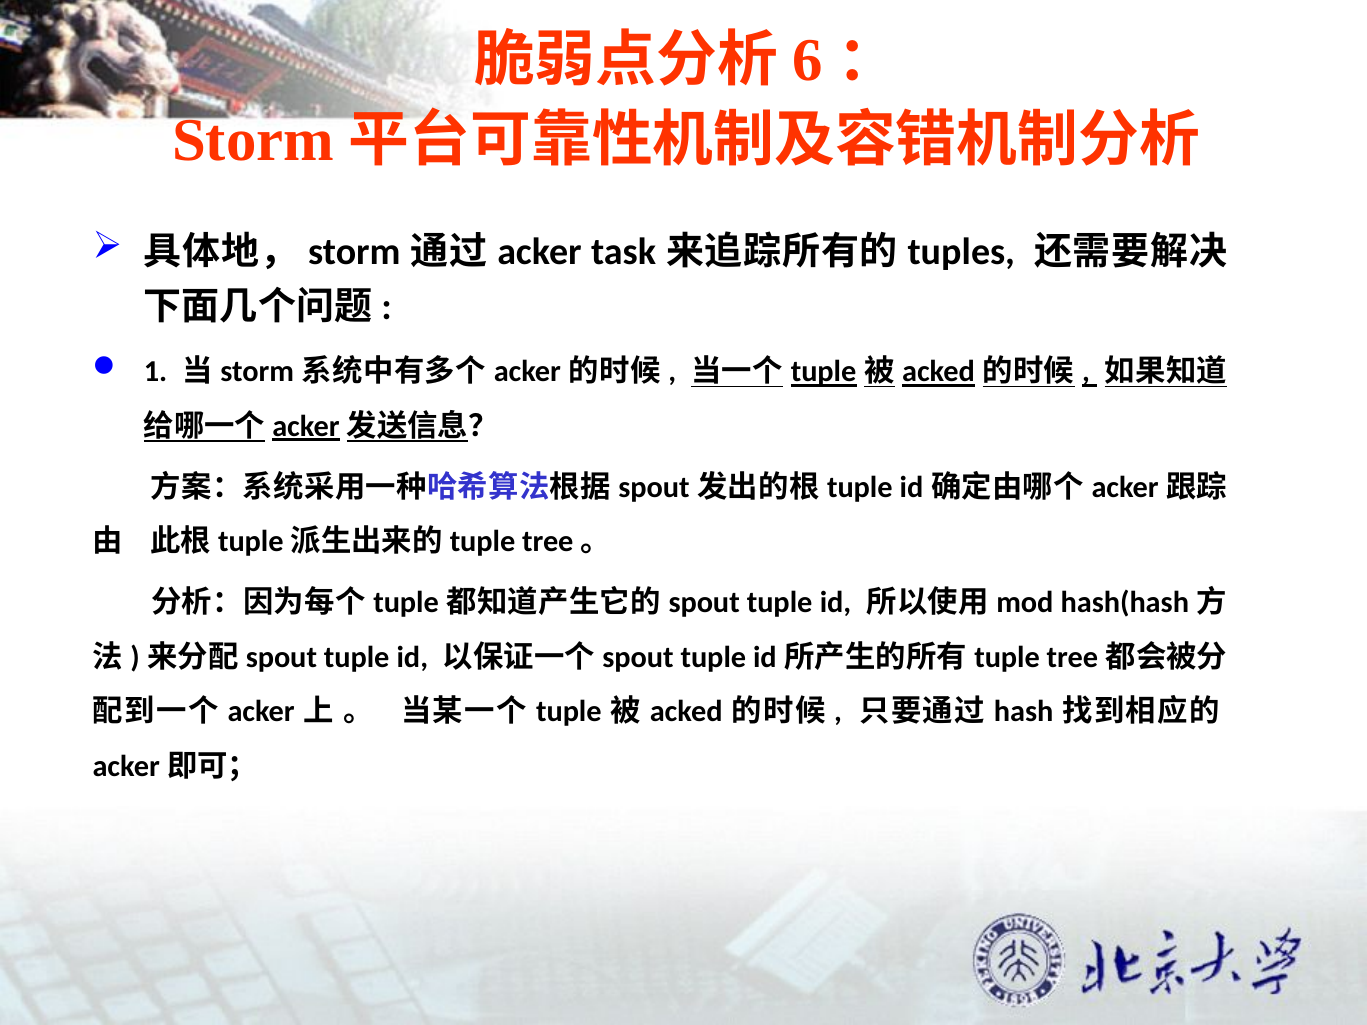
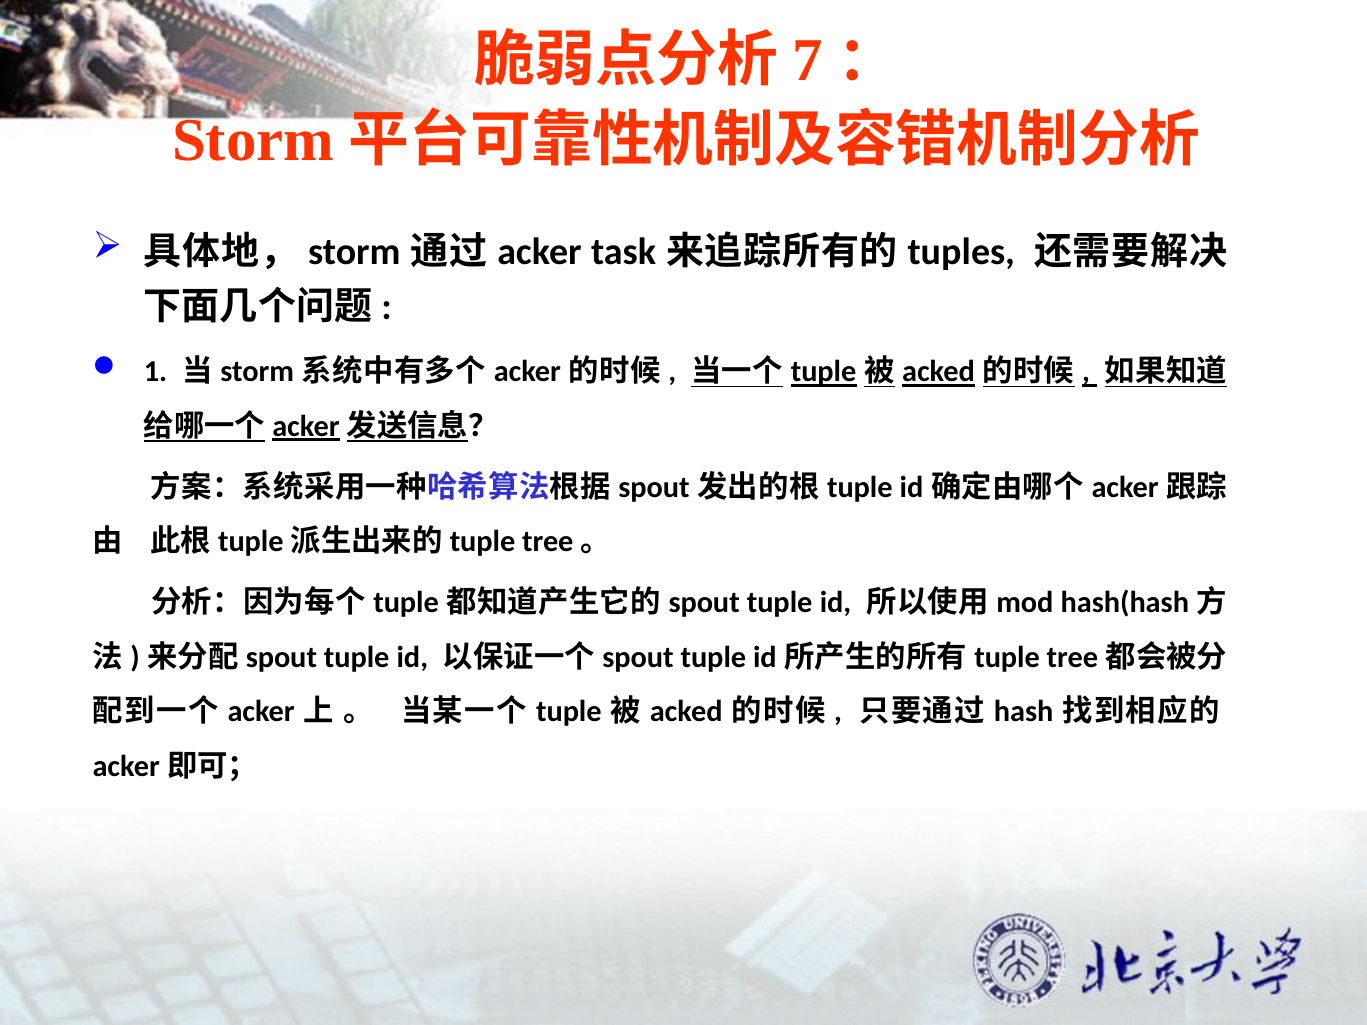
6: 6 -> 7 (808, 60)
